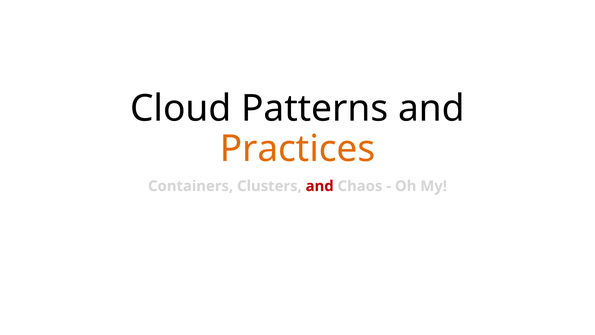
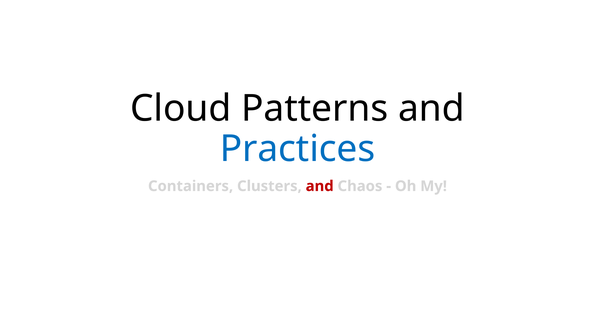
Practices colour: orange -> blue (298, 149)
